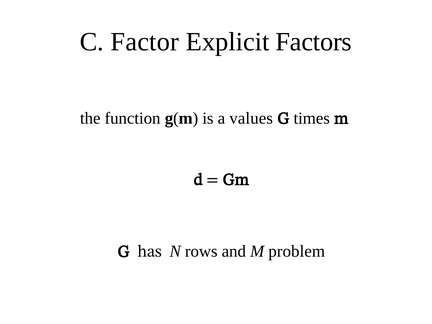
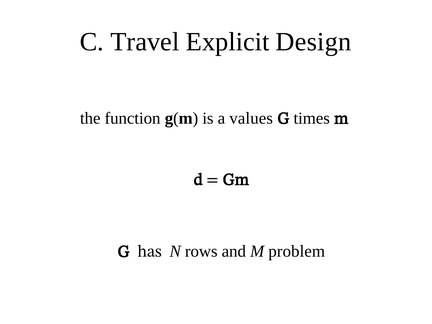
Factor: Factor -> Travel (145, 42)
Factors: Factors -> Design (313, 42)
